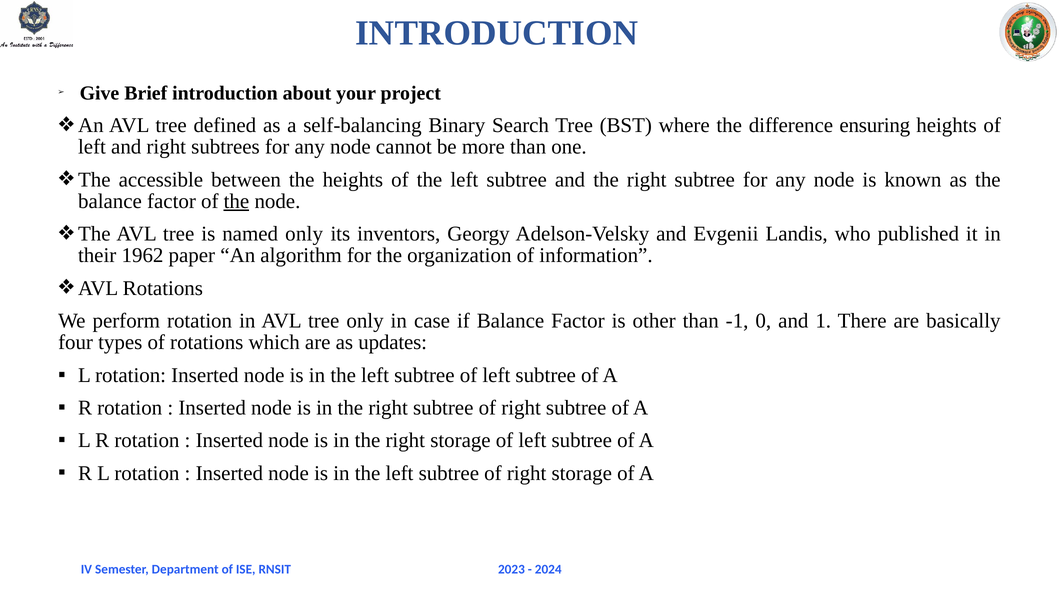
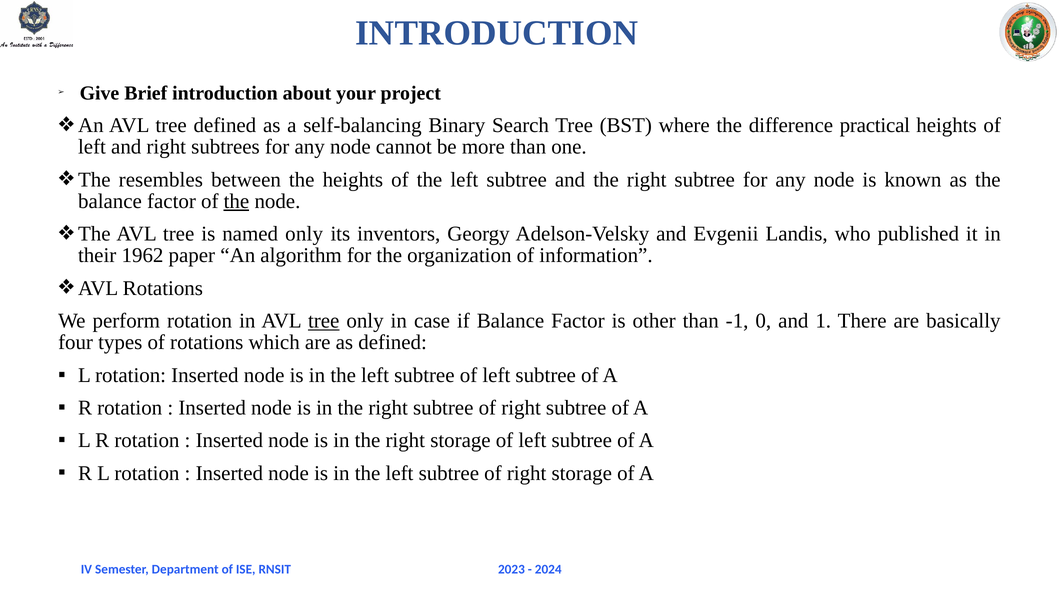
ensuring: ensuring -> practical (875, 125)
accessible: accessible -> resembles (161, 180)
tree underline: none -> present (324, 321)
as updates: updates -> defined (393, 343)
